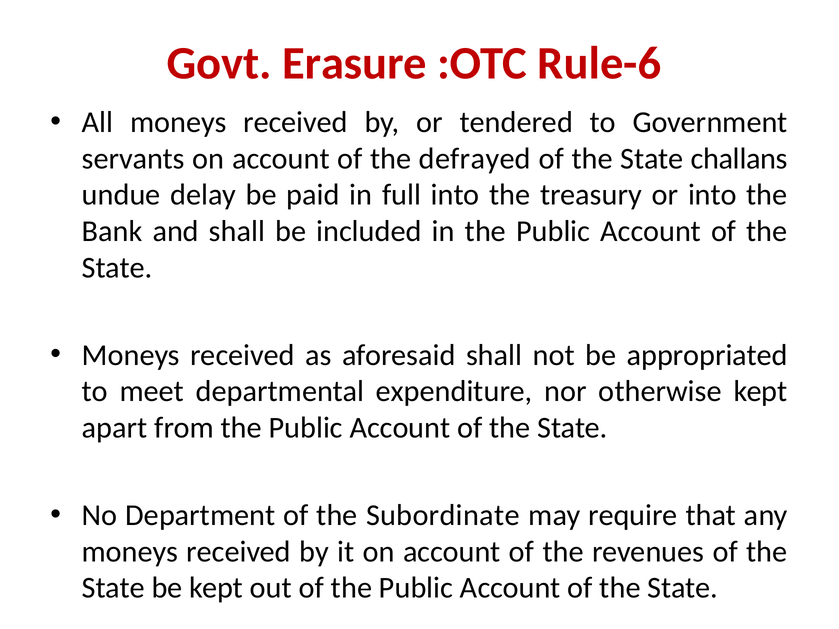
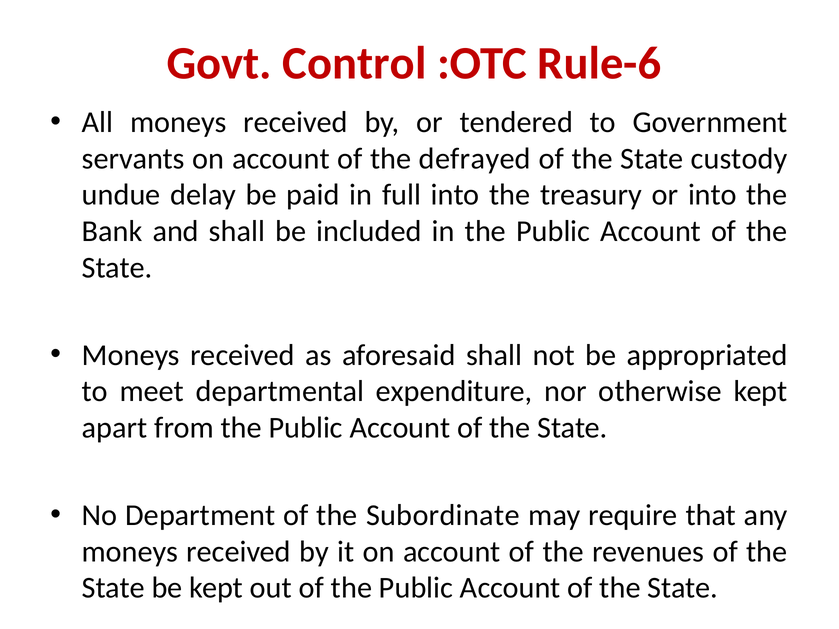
Erasure: Erasure -> Control (354, 63)
challans: challans -> custody (739, 159)
